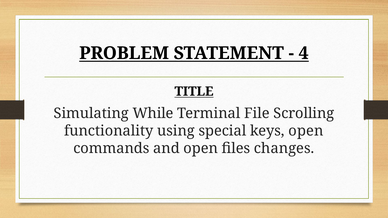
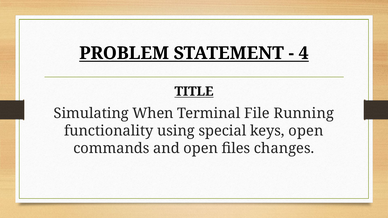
While: While -> When (153, 113)
Scrolling: Scrolling -> Running (304, 113)
